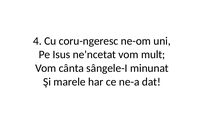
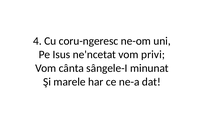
mult: mult -> privi (153, 54)
